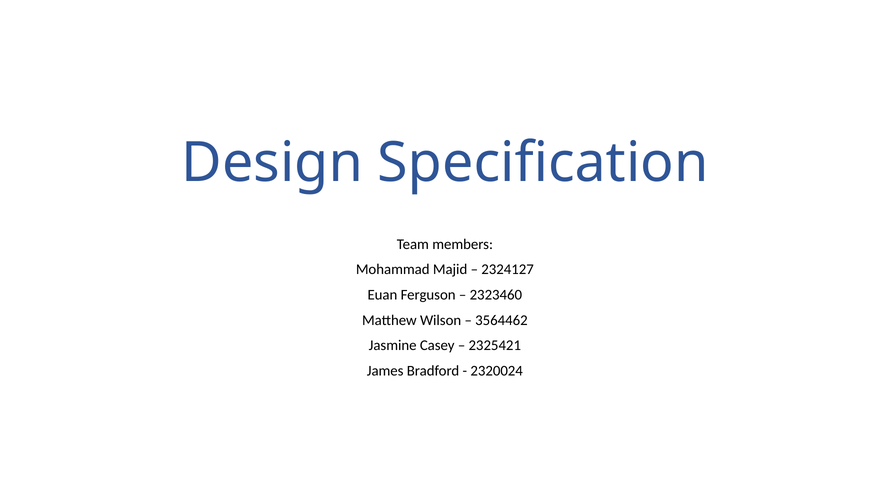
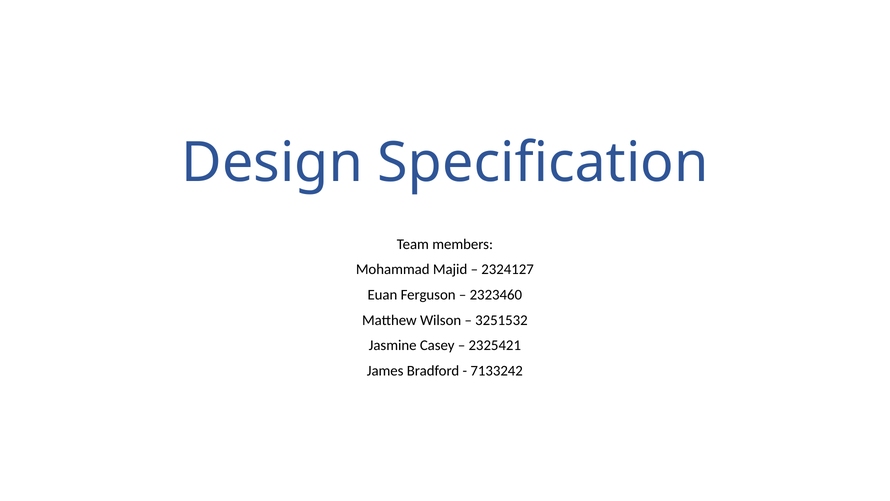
3564462: 3564462 -> 3251532 (501, 320)
2320024: 2320024 -> 7133242 (497, 370)
